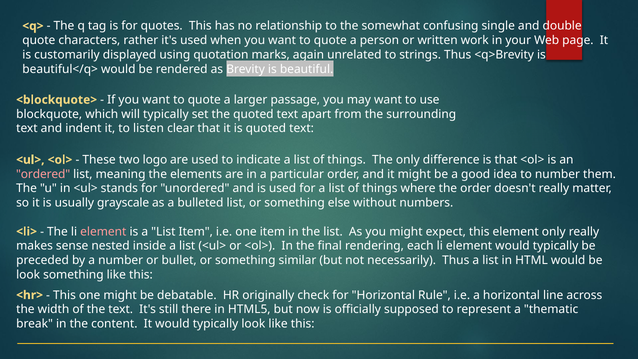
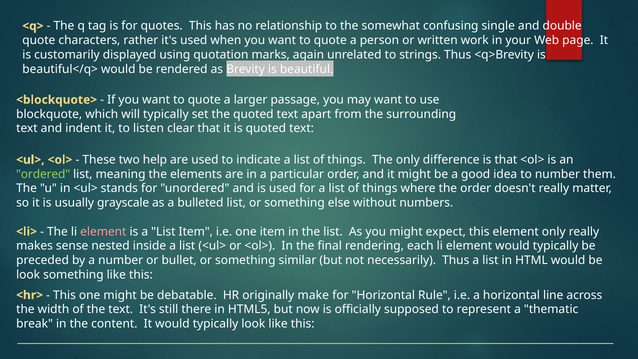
logo: logo -> help (155, 160)
ordered colour: pink -> light green (43, 174)
check: check -> make (313, 295)
